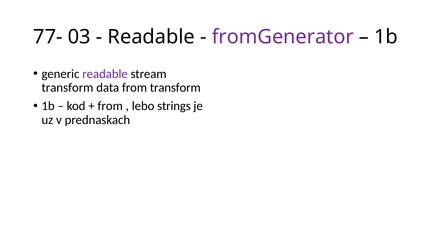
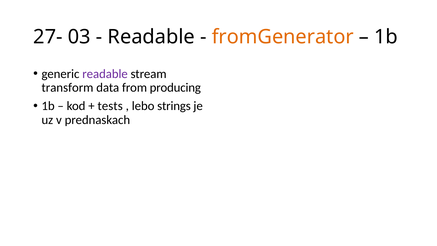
77-: 77- -> 27- (48, 37)
fromGenerator colour: purple -> orange (283, 37)
from transform: transform -> producing (175, 88)
from: from -> tests (110, 106)
